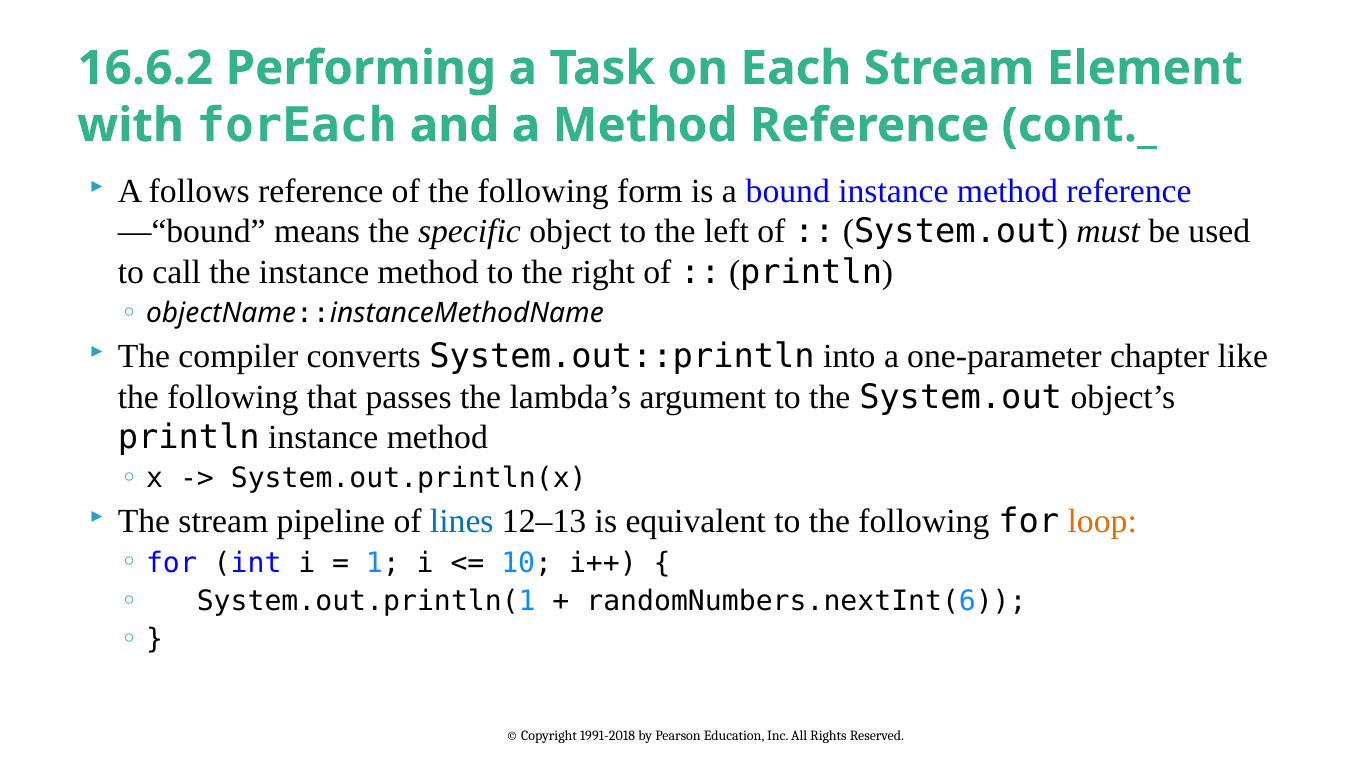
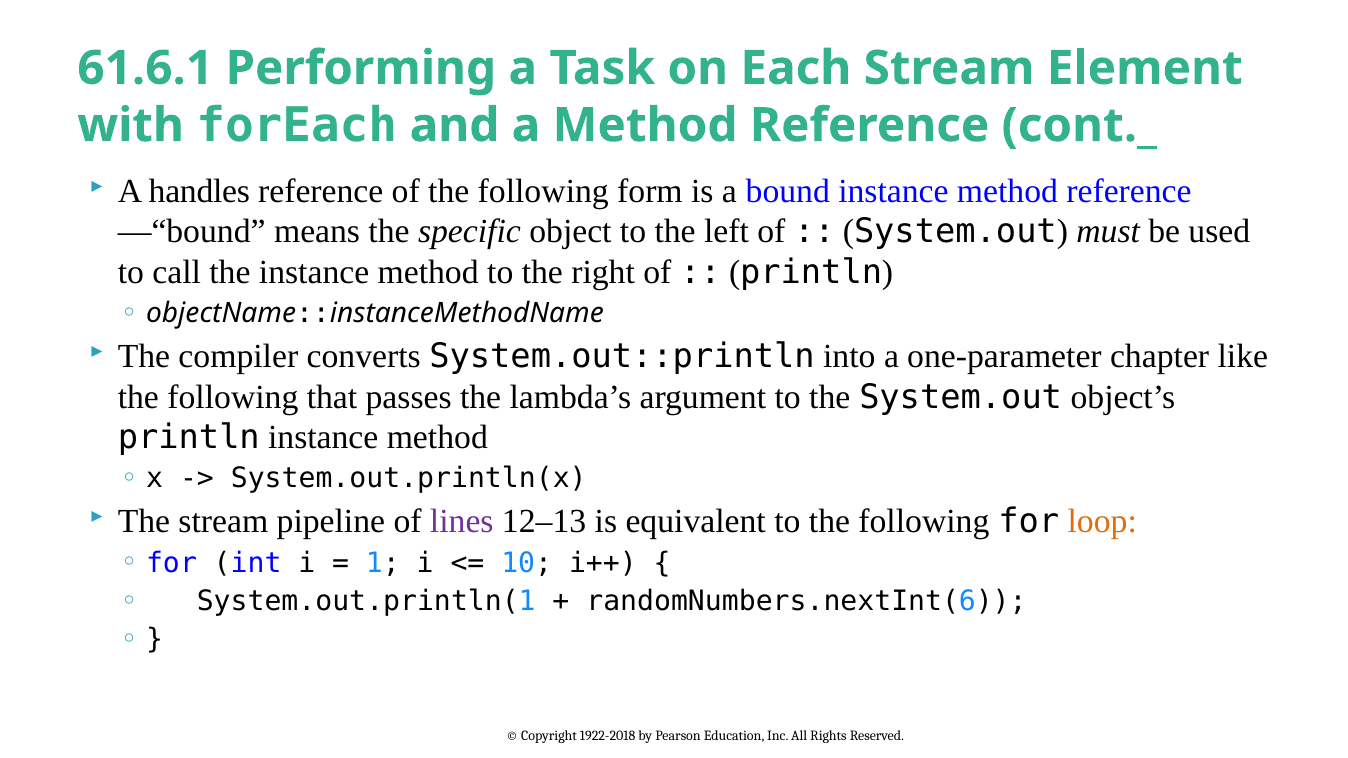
16.6.2: 16.6.2 -> 61.6.1 (145, 68)
follows: follows -> handles (199, 191)
lines colour: blue -> purple (462, 522)
1991-2018: 1991-2018 -> 1922-2018 (608, 736)
